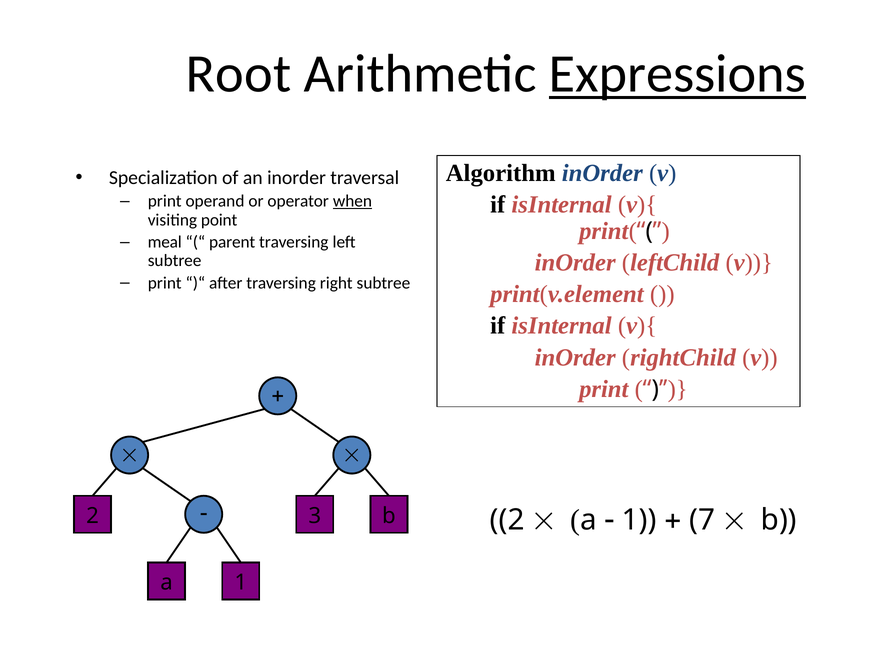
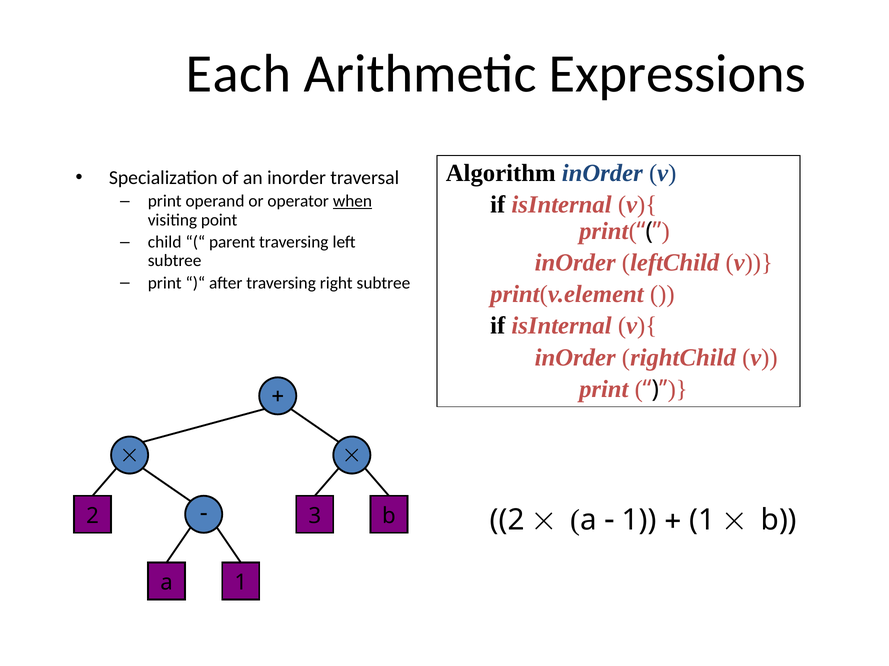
Root: Root -> Each (238, 74)
Expressions underline: present -> none (677, 74)
meal: meal -> child (165, 242)
7: 7 -> 1 (702, 521)
